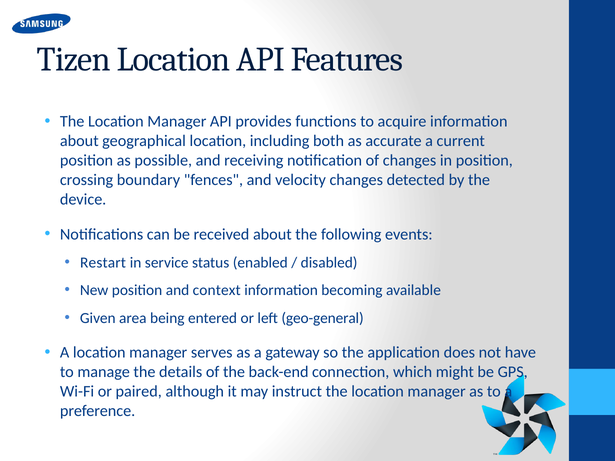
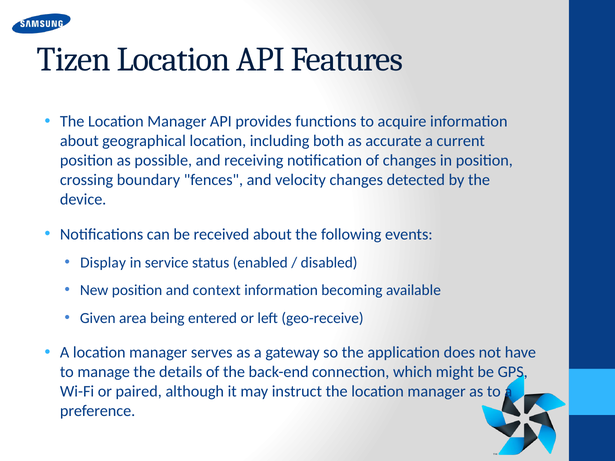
Restart: Restart -> Display (103, 263)
geo-general: geo-general -> geo-receive (322, 318)
